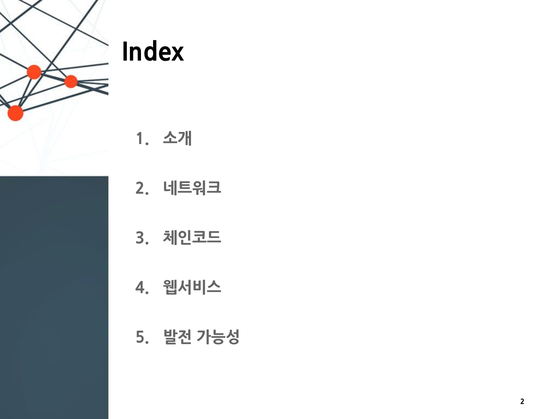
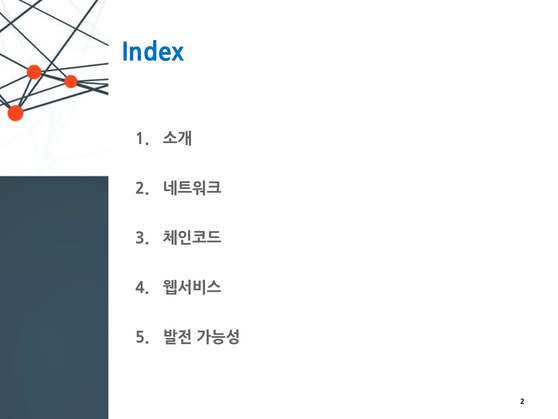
Index colour: black -> blue (153, 52)
